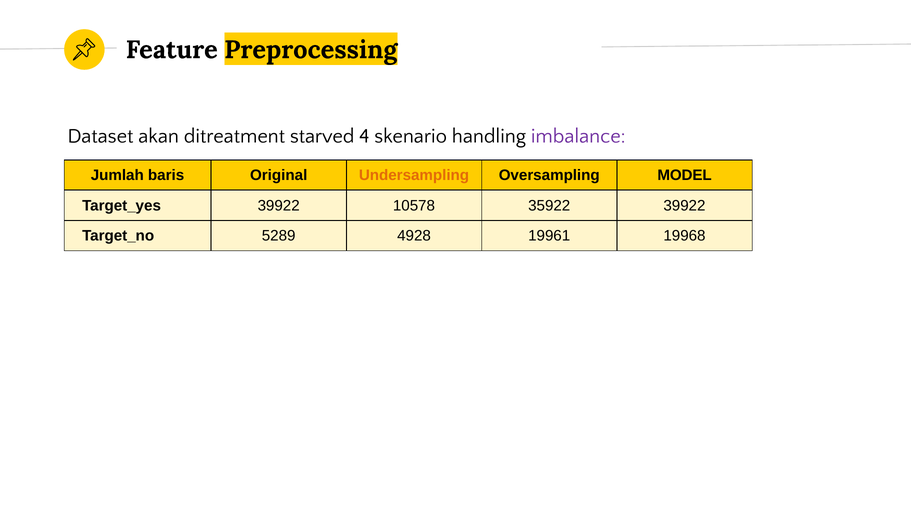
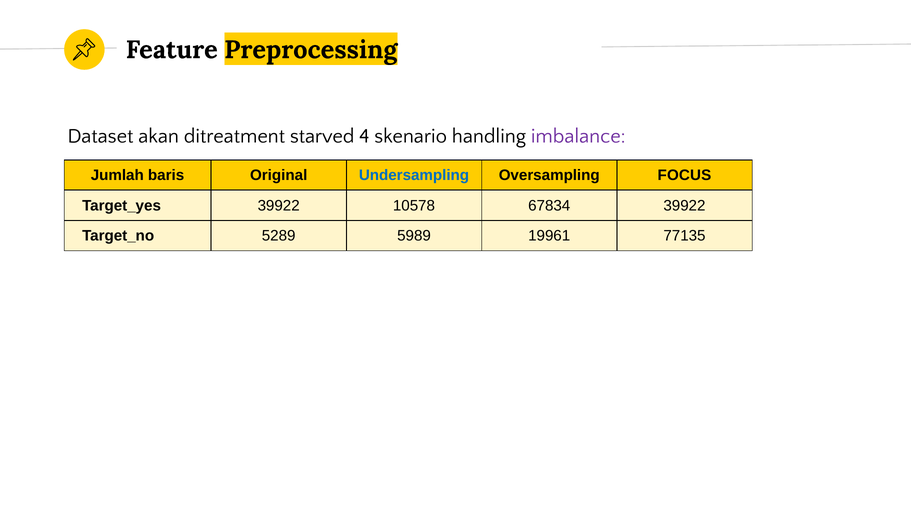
Undersampling colour: orange -> blue (414, 175)
MODEL: MODEL -> FOCUS (684, 175)
35922: 35922 -> 67834 (549, 205)
4928: 4928 -> 5989 (414, 236)
19968: 19968 -> 77135 (685, 236)
